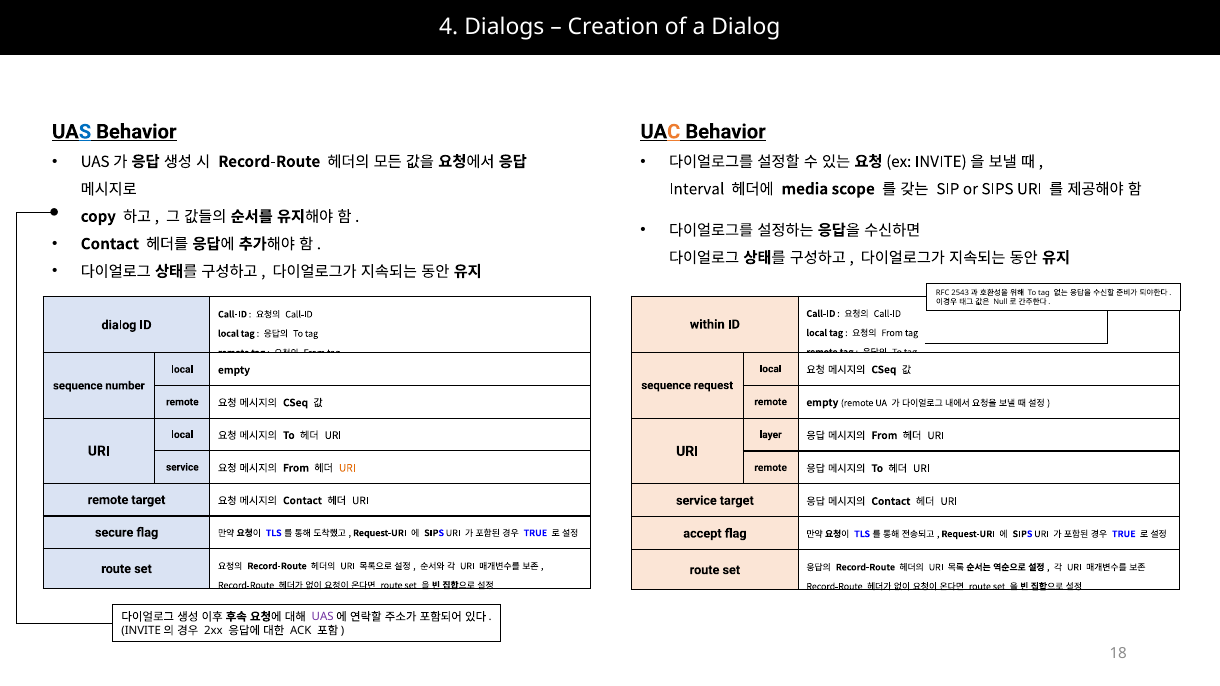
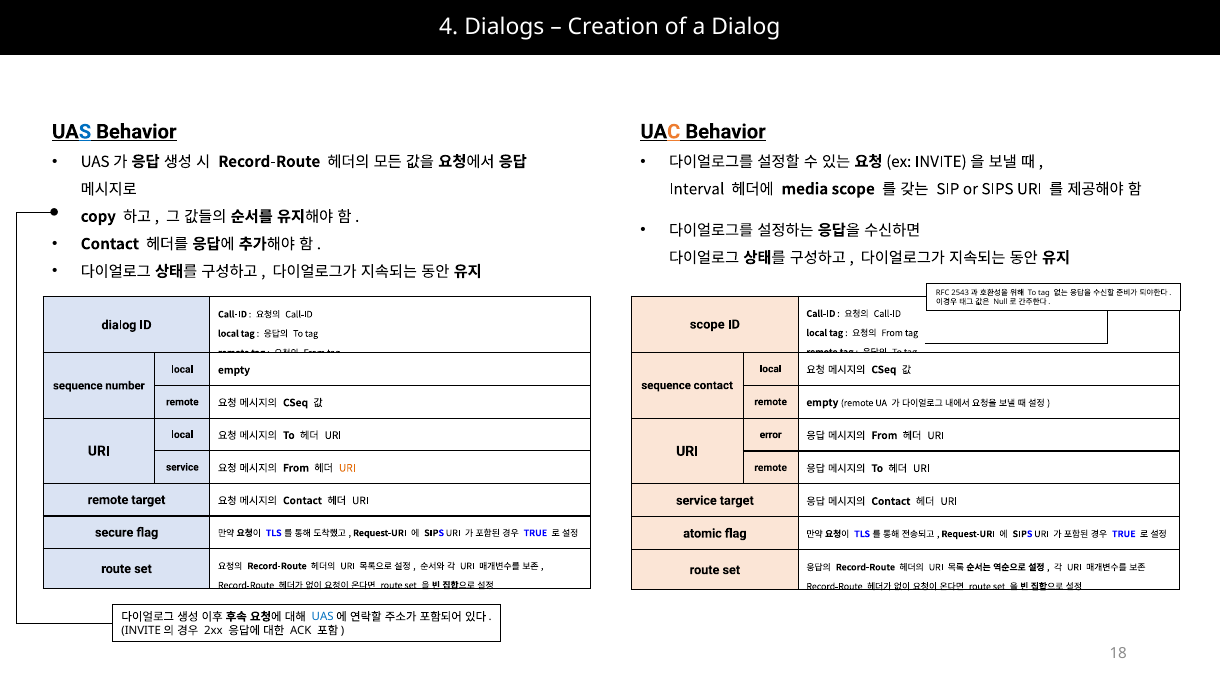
within: within -> scope (707, 324)
sequence request: request -> contact (713, 385)
layer: layer -> error (771, 435)
accept: accept -> atomic (703, 534)
UAS colour: purple -> blue (323, 617)
